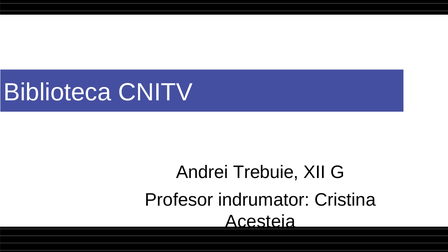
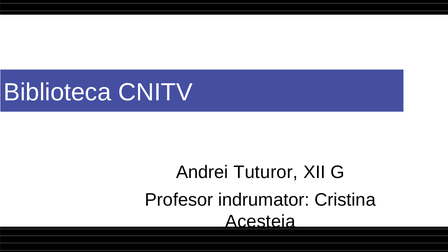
Trebuie: Trebuie -> Tuturor (266, 172)
